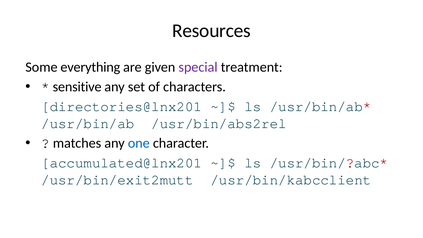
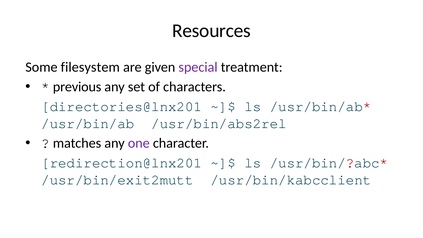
everything: everything -> filesystem (90, 67)
sensitive: sensitive -> previous (77, 87)
one colour: blue -> purple (139, 143)
accumulated@lnx201: accumulated@lnx201 -> redirection@lnx201 (122, 163)
